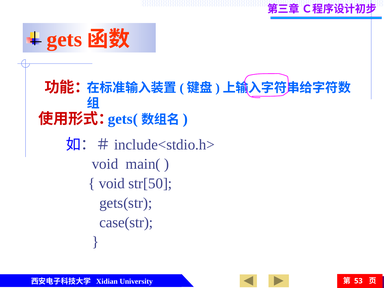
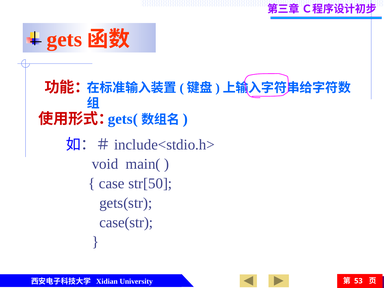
void: void -> case (112, 183)
